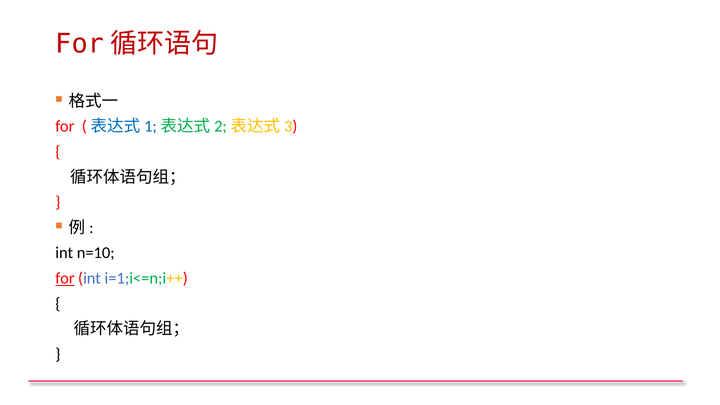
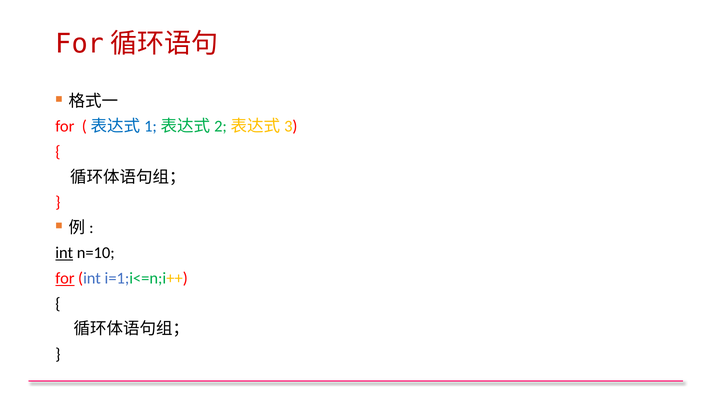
int underline: none -> present (64, 253)
